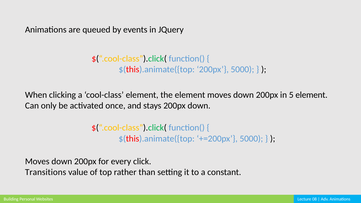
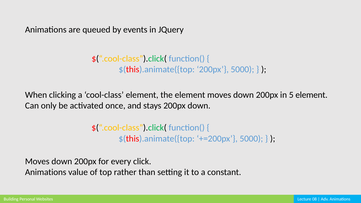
Transitions: Transitions -> Animations (46, 172)
